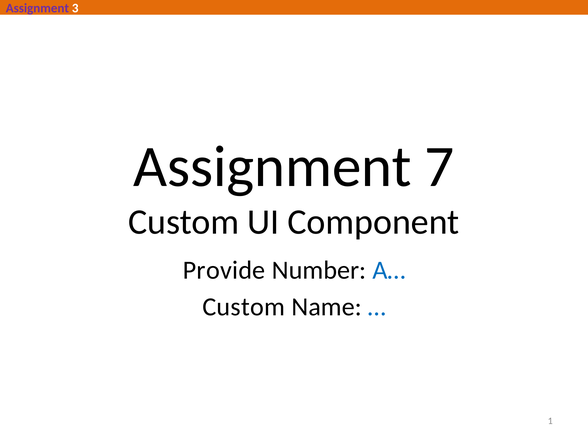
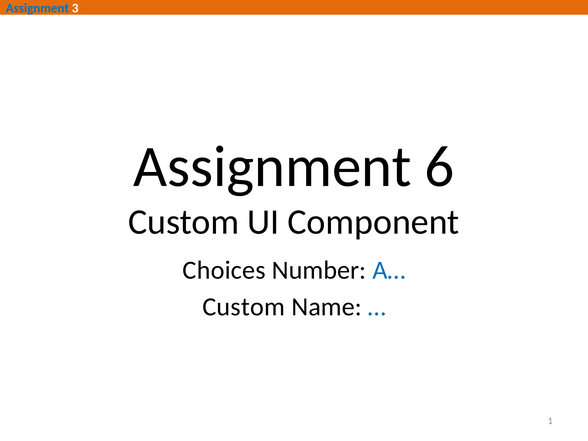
Assignment colour: purple -> blue (37, 8)
7: 7 -> 6 (439, 167)
Provide: Provide -> Choices (224, 270)
